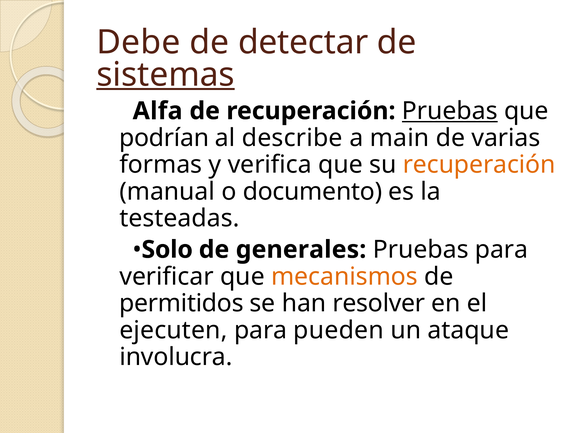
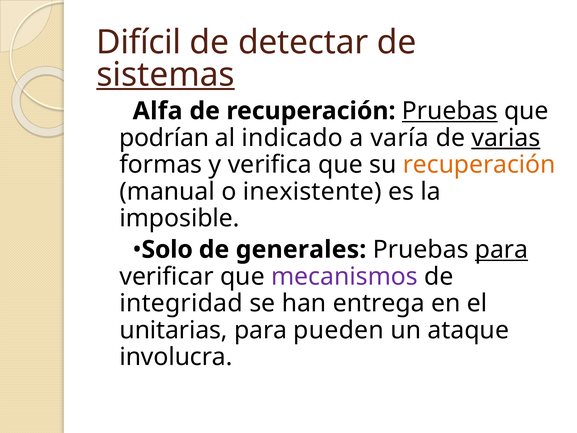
Debe: Debe -> Difícil (139, 42)
describe: describe -> indicado (292, 138)
main: main -> varía (400, 138)
varias underline: none -> present (506, 138)
documento: documento -> inexistente (312, 191)
testeadas: testeadas -> imposible (180, 218)
para underline: none -> present (501, 249)
mecanismos colour: orange -> purple (345, 276)
permitidos: permitidos -> integridad (181, 303)
resolver: resolver -> entrega (379, 303)
ejecuten: ejecuten -> unitarias (174, 330)
